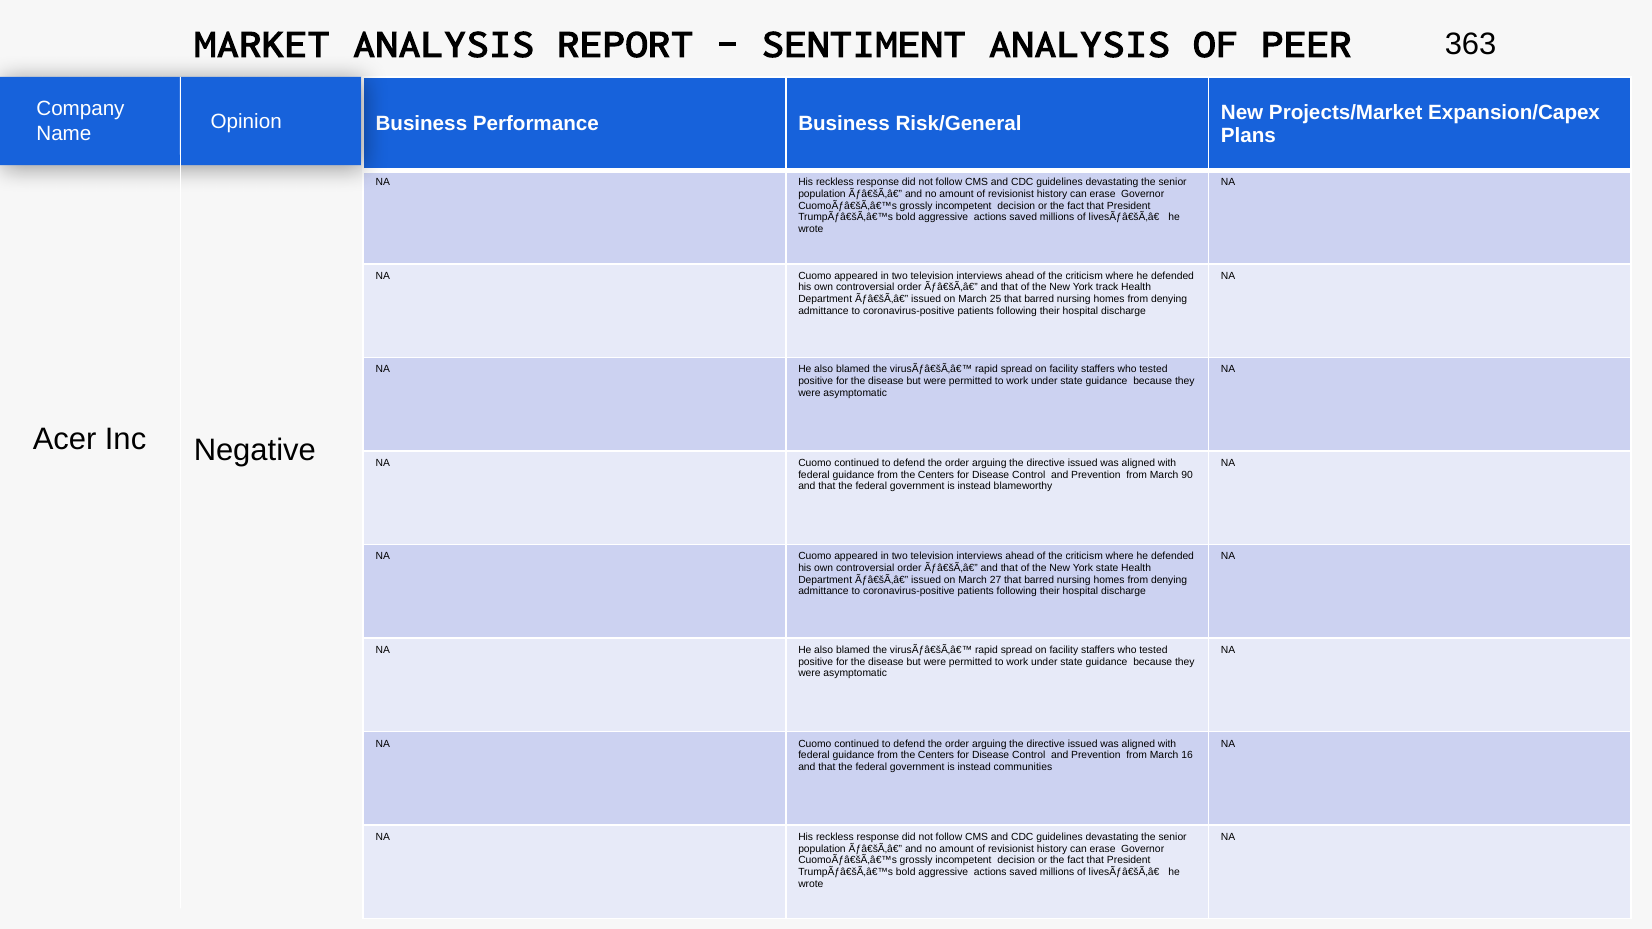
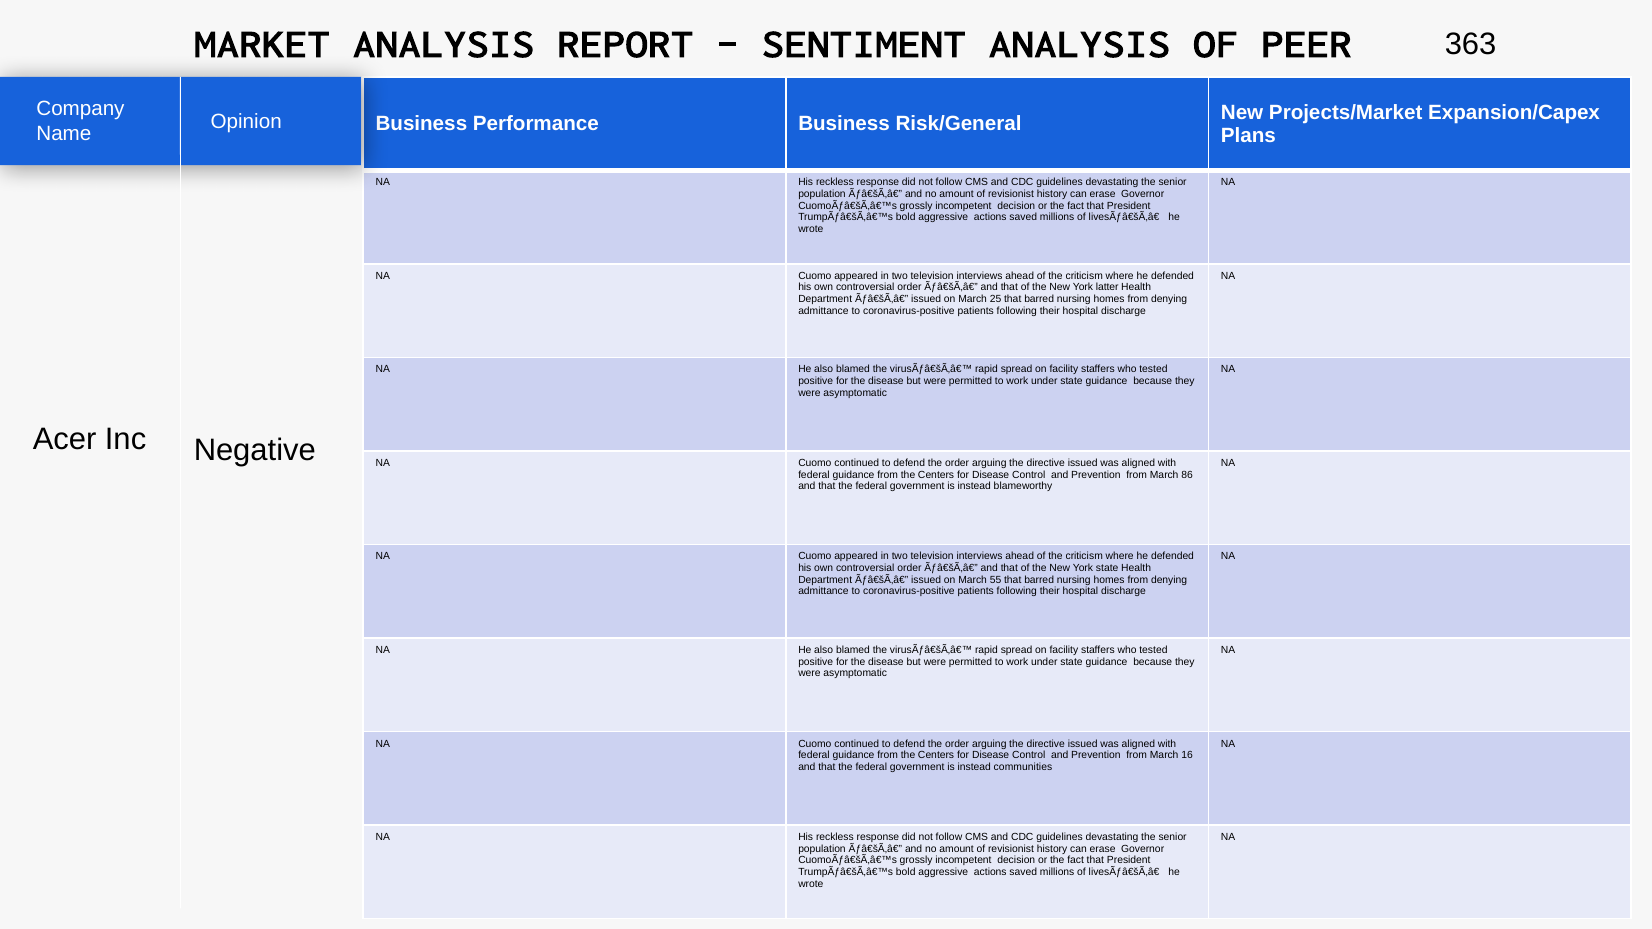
track: track -> latter (1107, 288)
90: 90 -> 86 (1187, 475)
27: 27 -> 55 (996, 580)
